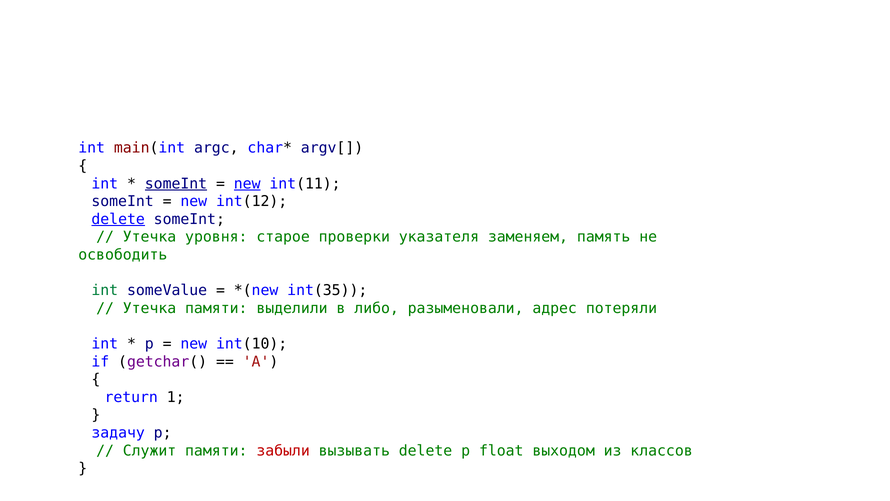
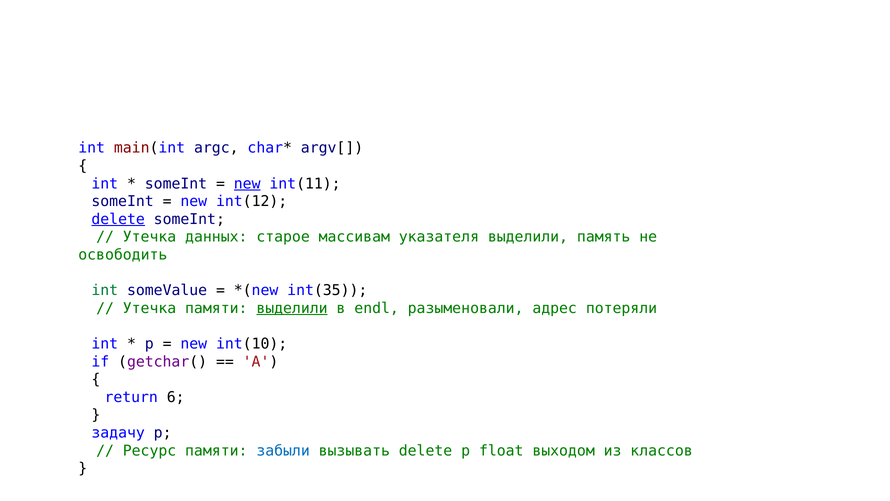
someInt underline: present -> none (176, 183)
уровня: уровня -> данных (216, 237)
проверки: проверки -> массивам (354, 237)
указателя заменяем: заменяем -> выделили (528, 237)
выделили underline: none -> present (292, 308)
либо: либо -> endl (377, 308)
1: 1 -> 6 (176, 397)
Служит: Служит -> Ресурс (150, 450)
забыли colour: red -> blue (283, 450)
